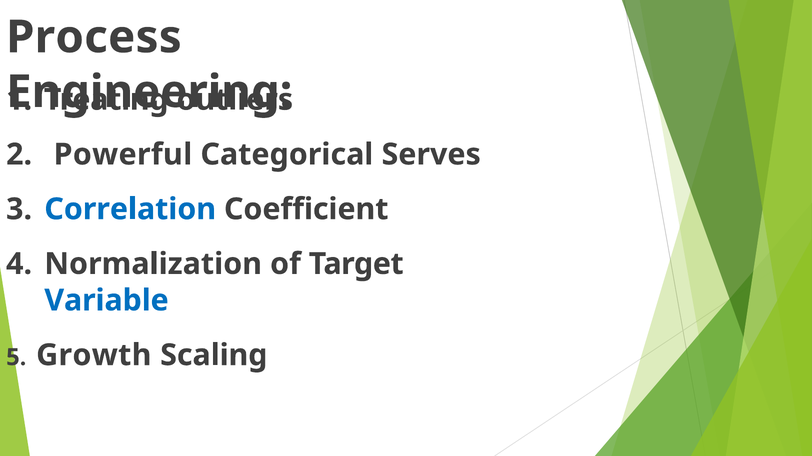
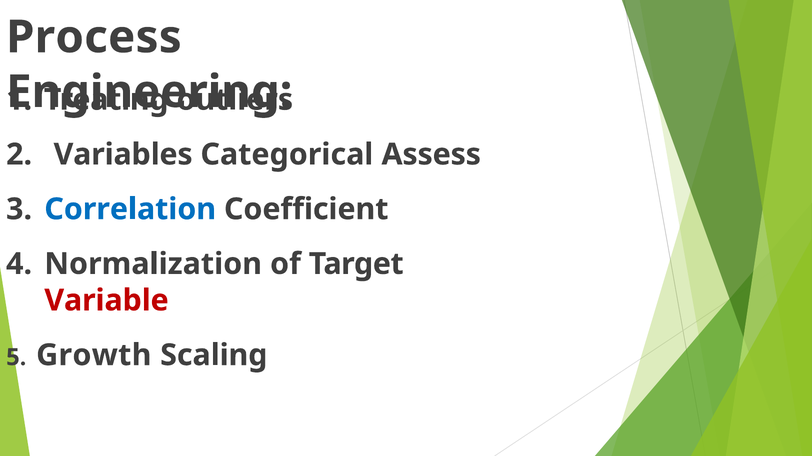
Powerful: Powerful -> Variables (123, 155)
Serves: Serves -> Assess (431, 155)
Variable colour: blue -> red (107, 301)
